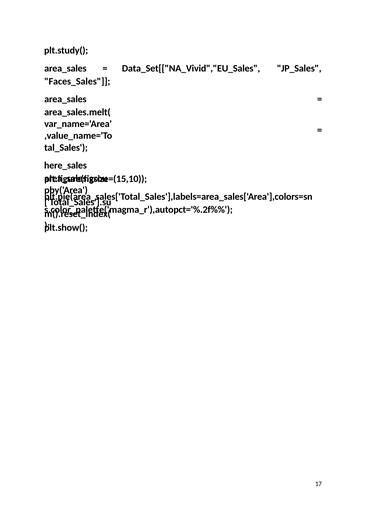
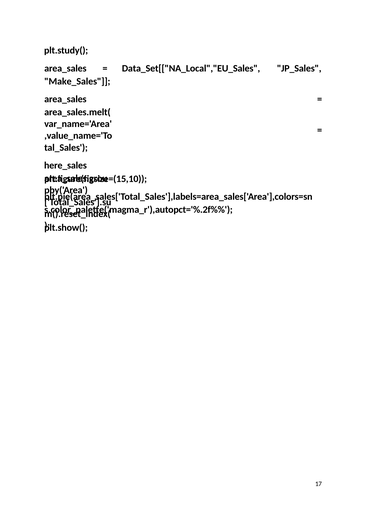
Data_Set[["NA_Vivid","EU_Sales: Data_Set[["NA_Vivid","EU_Sales -> Data_Set[["NA_Local","EU_Sales (191, 68)
Faces_Sales: Faces_Sales -> Make_Sales (77, 81)
